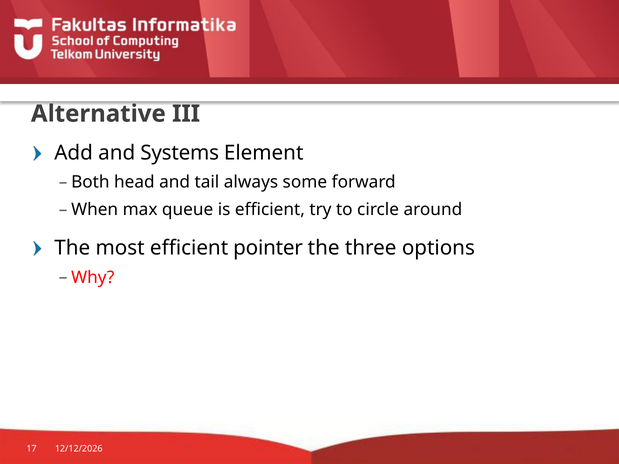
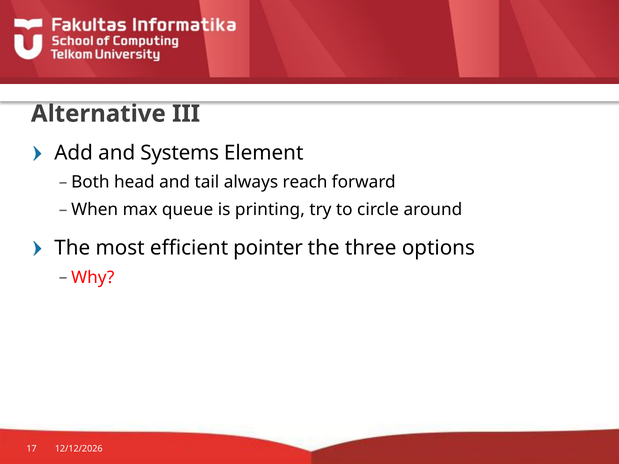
some: some -> reach (305, 182)
is efficient: efficient -> printing (270, 210)
